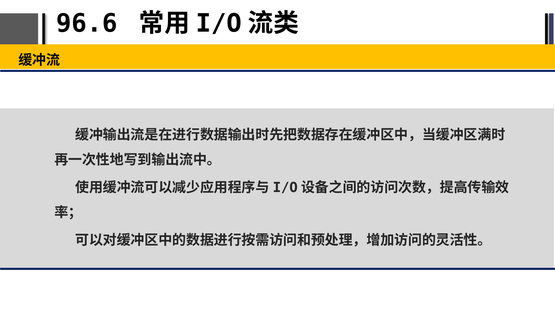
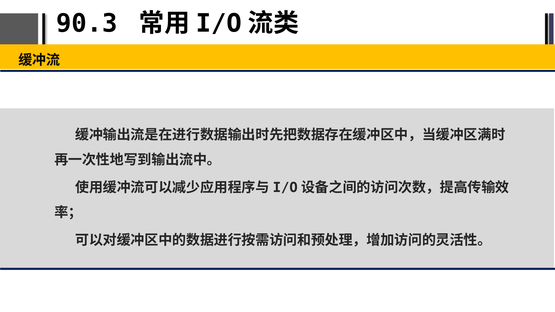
96.6: 96.6 -> 90.3 (87, 23)
